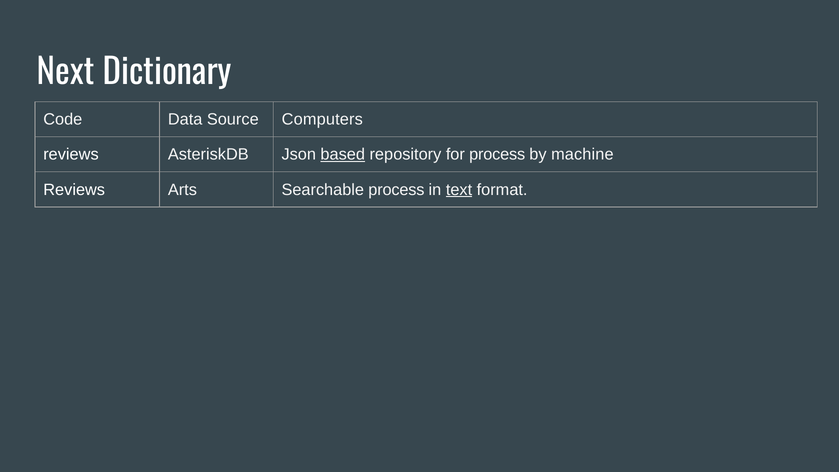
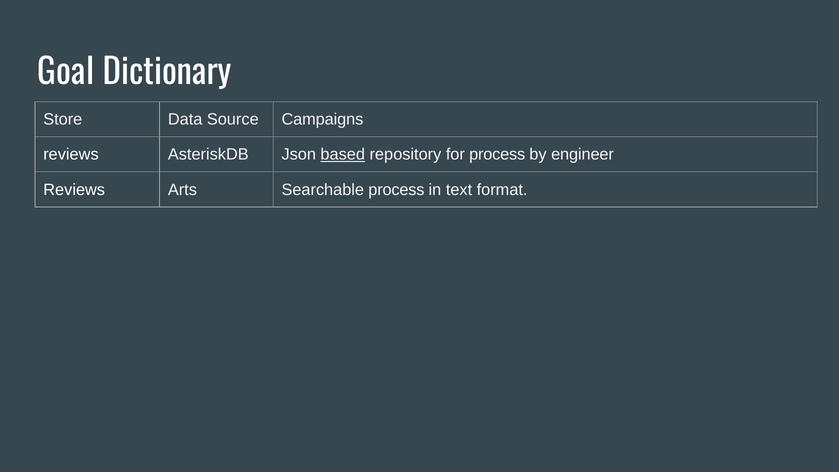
Next: Next -> Goal (66, 73)
Code: Code -> Store (63, 119)
Computers: Computers -> Campaigns (322, 119)
machine: machine -> engineer (582, 155)
text underline: present -> none (459, 190)
